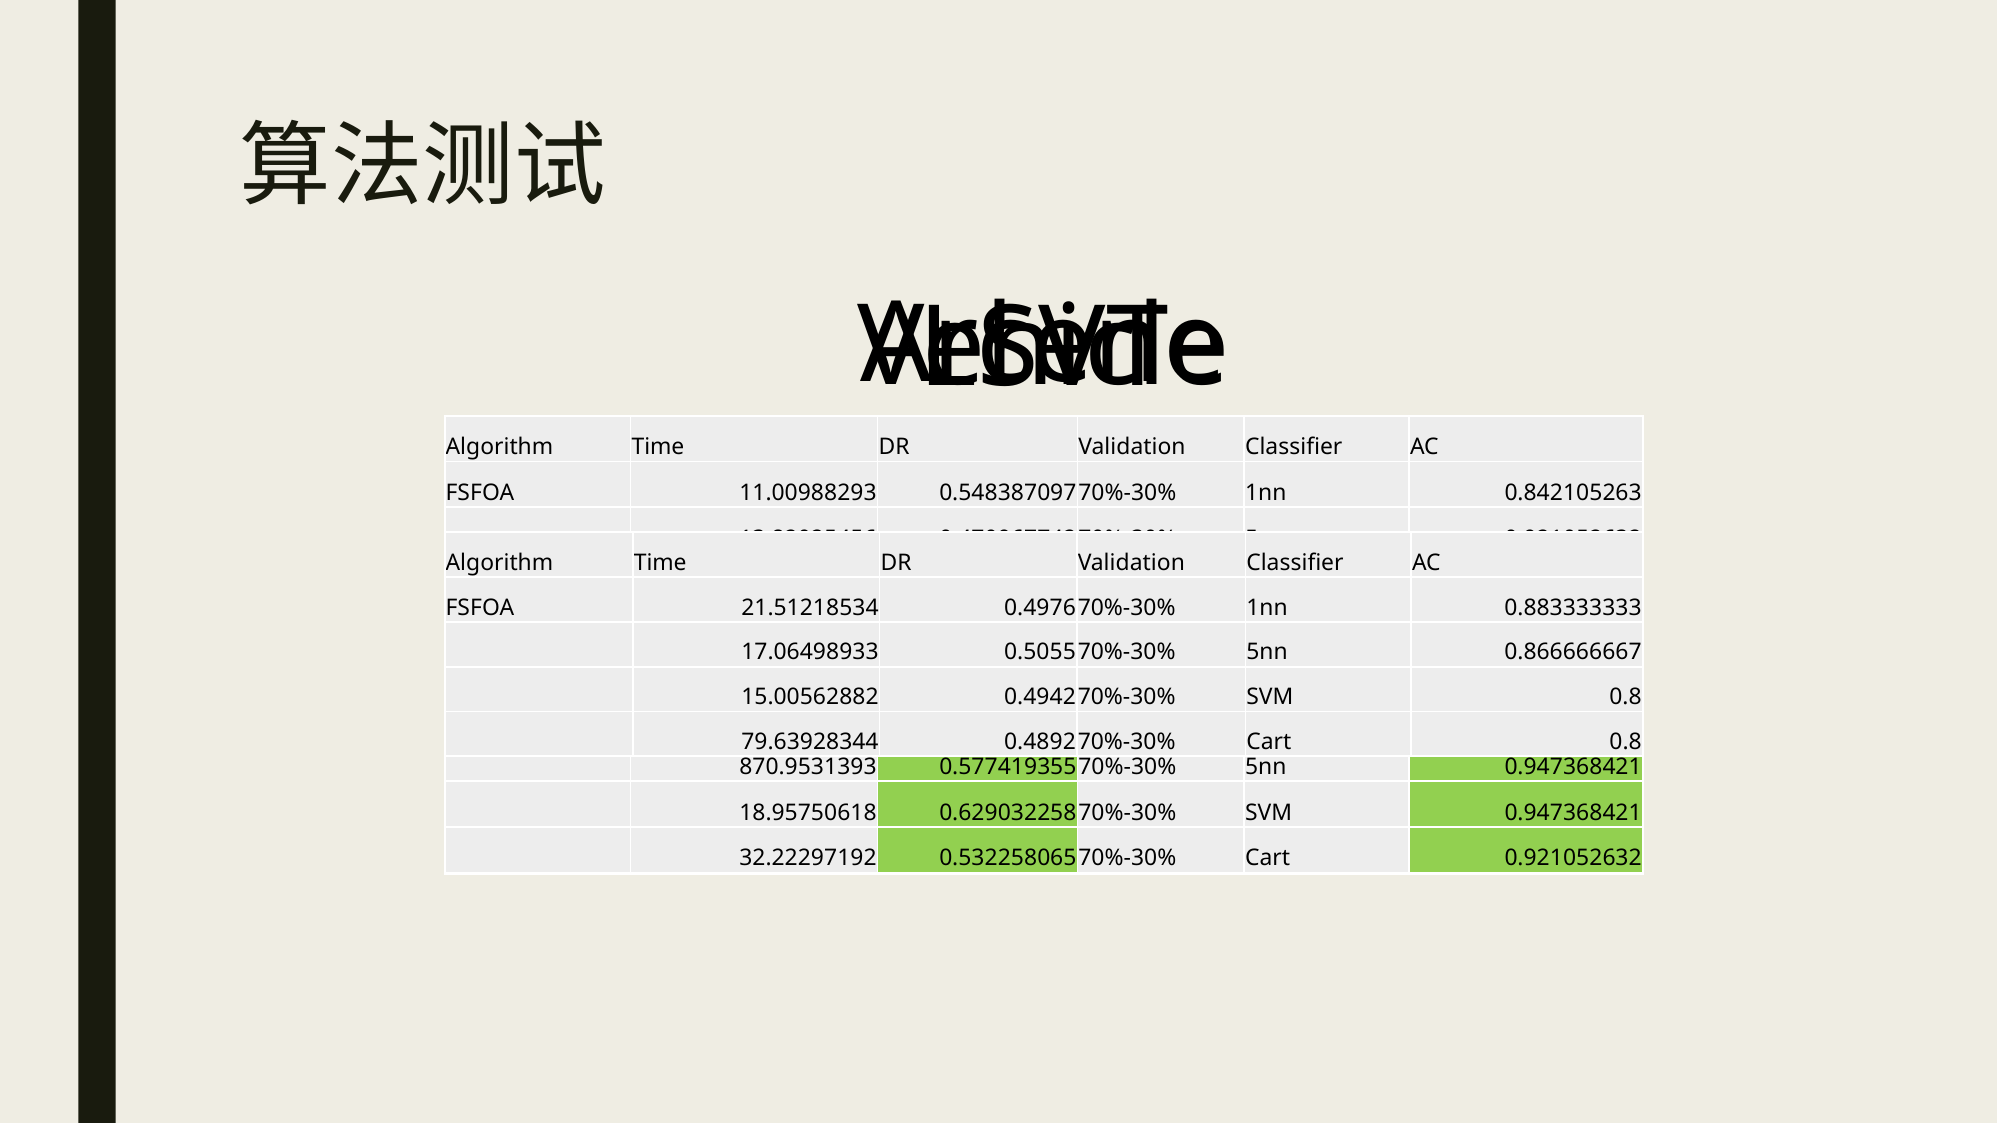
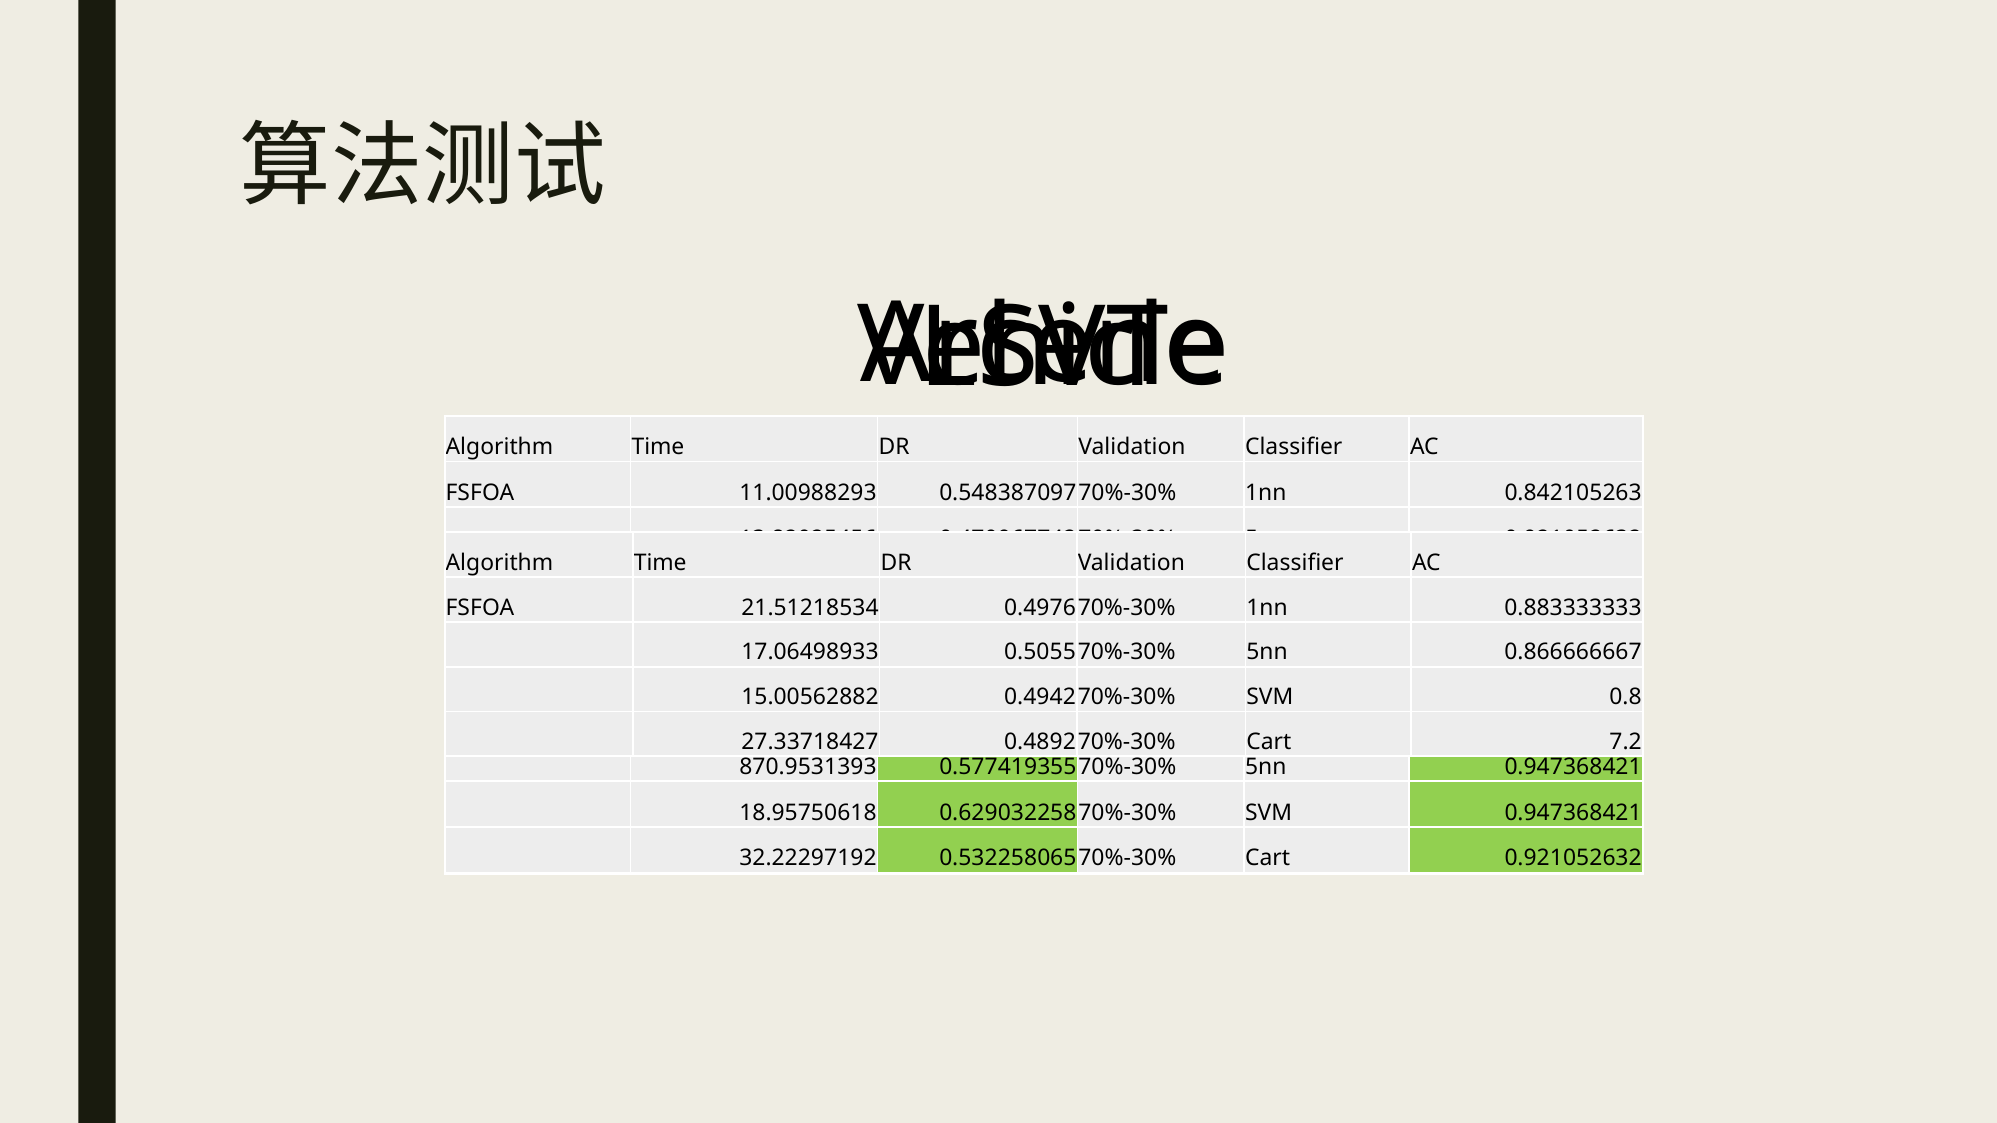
79.63928344: 79.63928344 -> 27.33718427 (810, 742)
Cart 0.8: 0.8 -> 7.2 (1626, 742)
